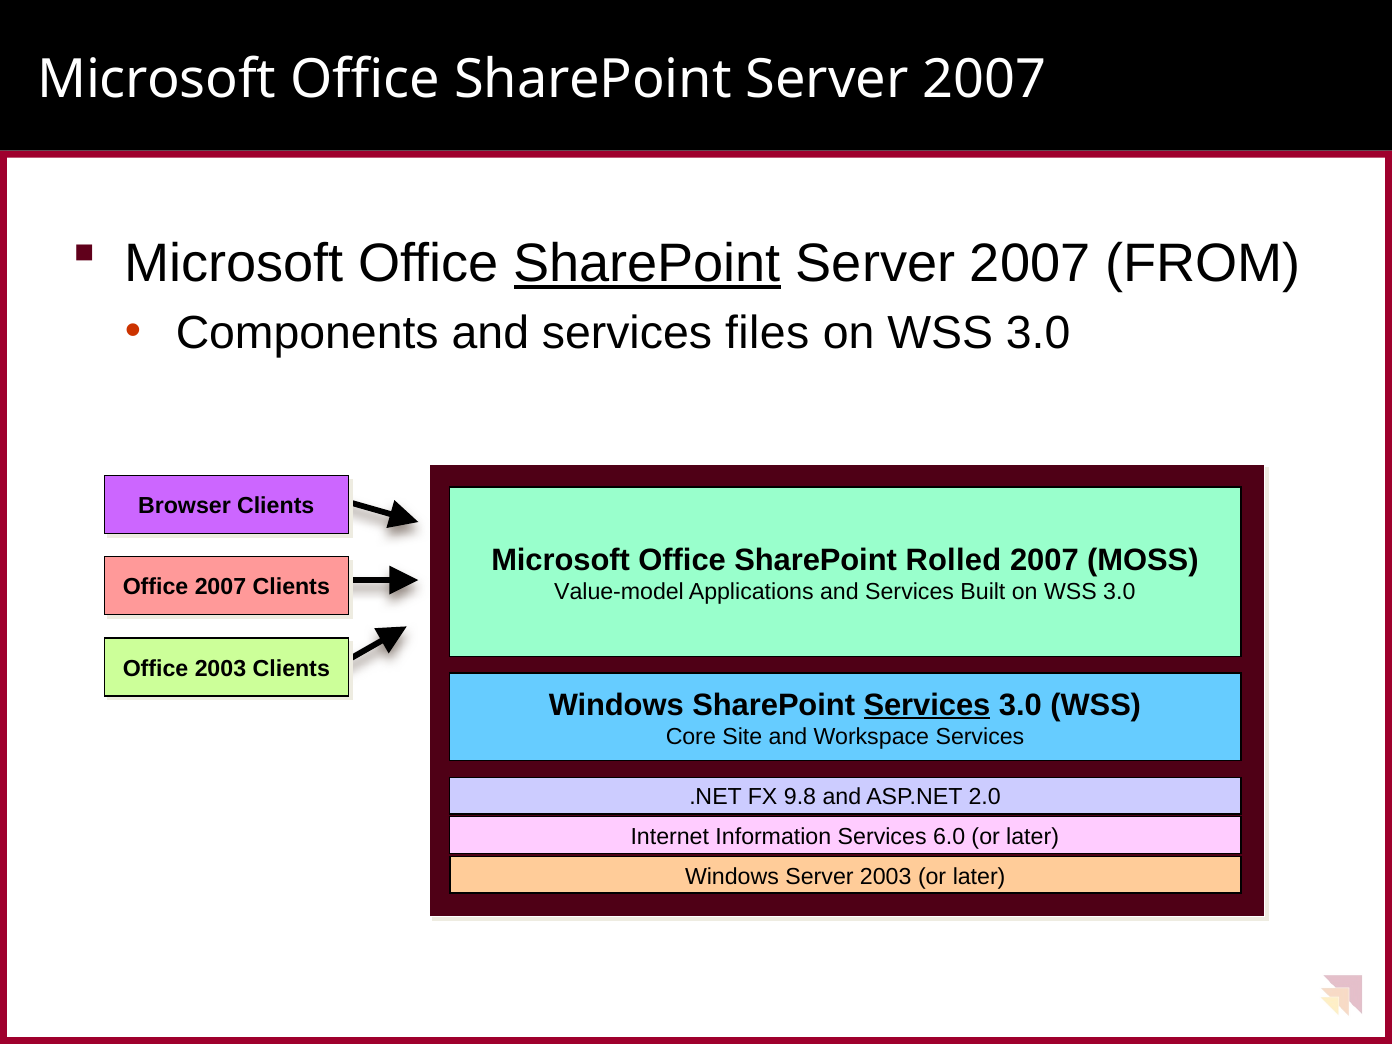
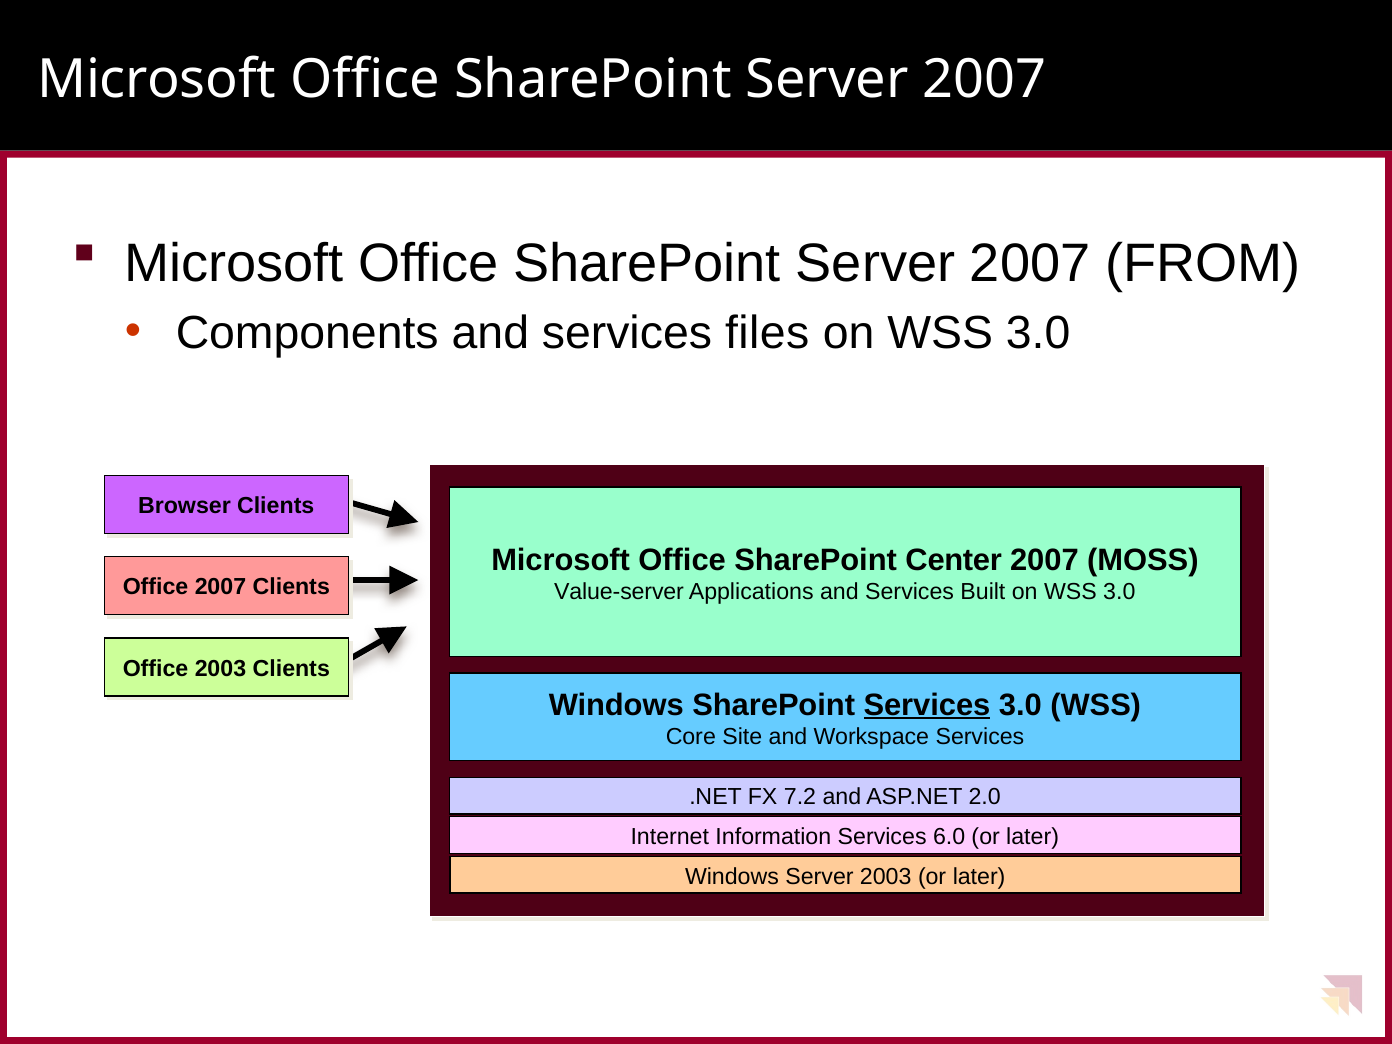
SharePoint underline: present -> none (647, 264)
Rolled: Rolled -> Center (954, 560)
Value-model: Value-model -> Value-server (619, 592)
9.8: 9.8 -> 7.2 (800, 797)
